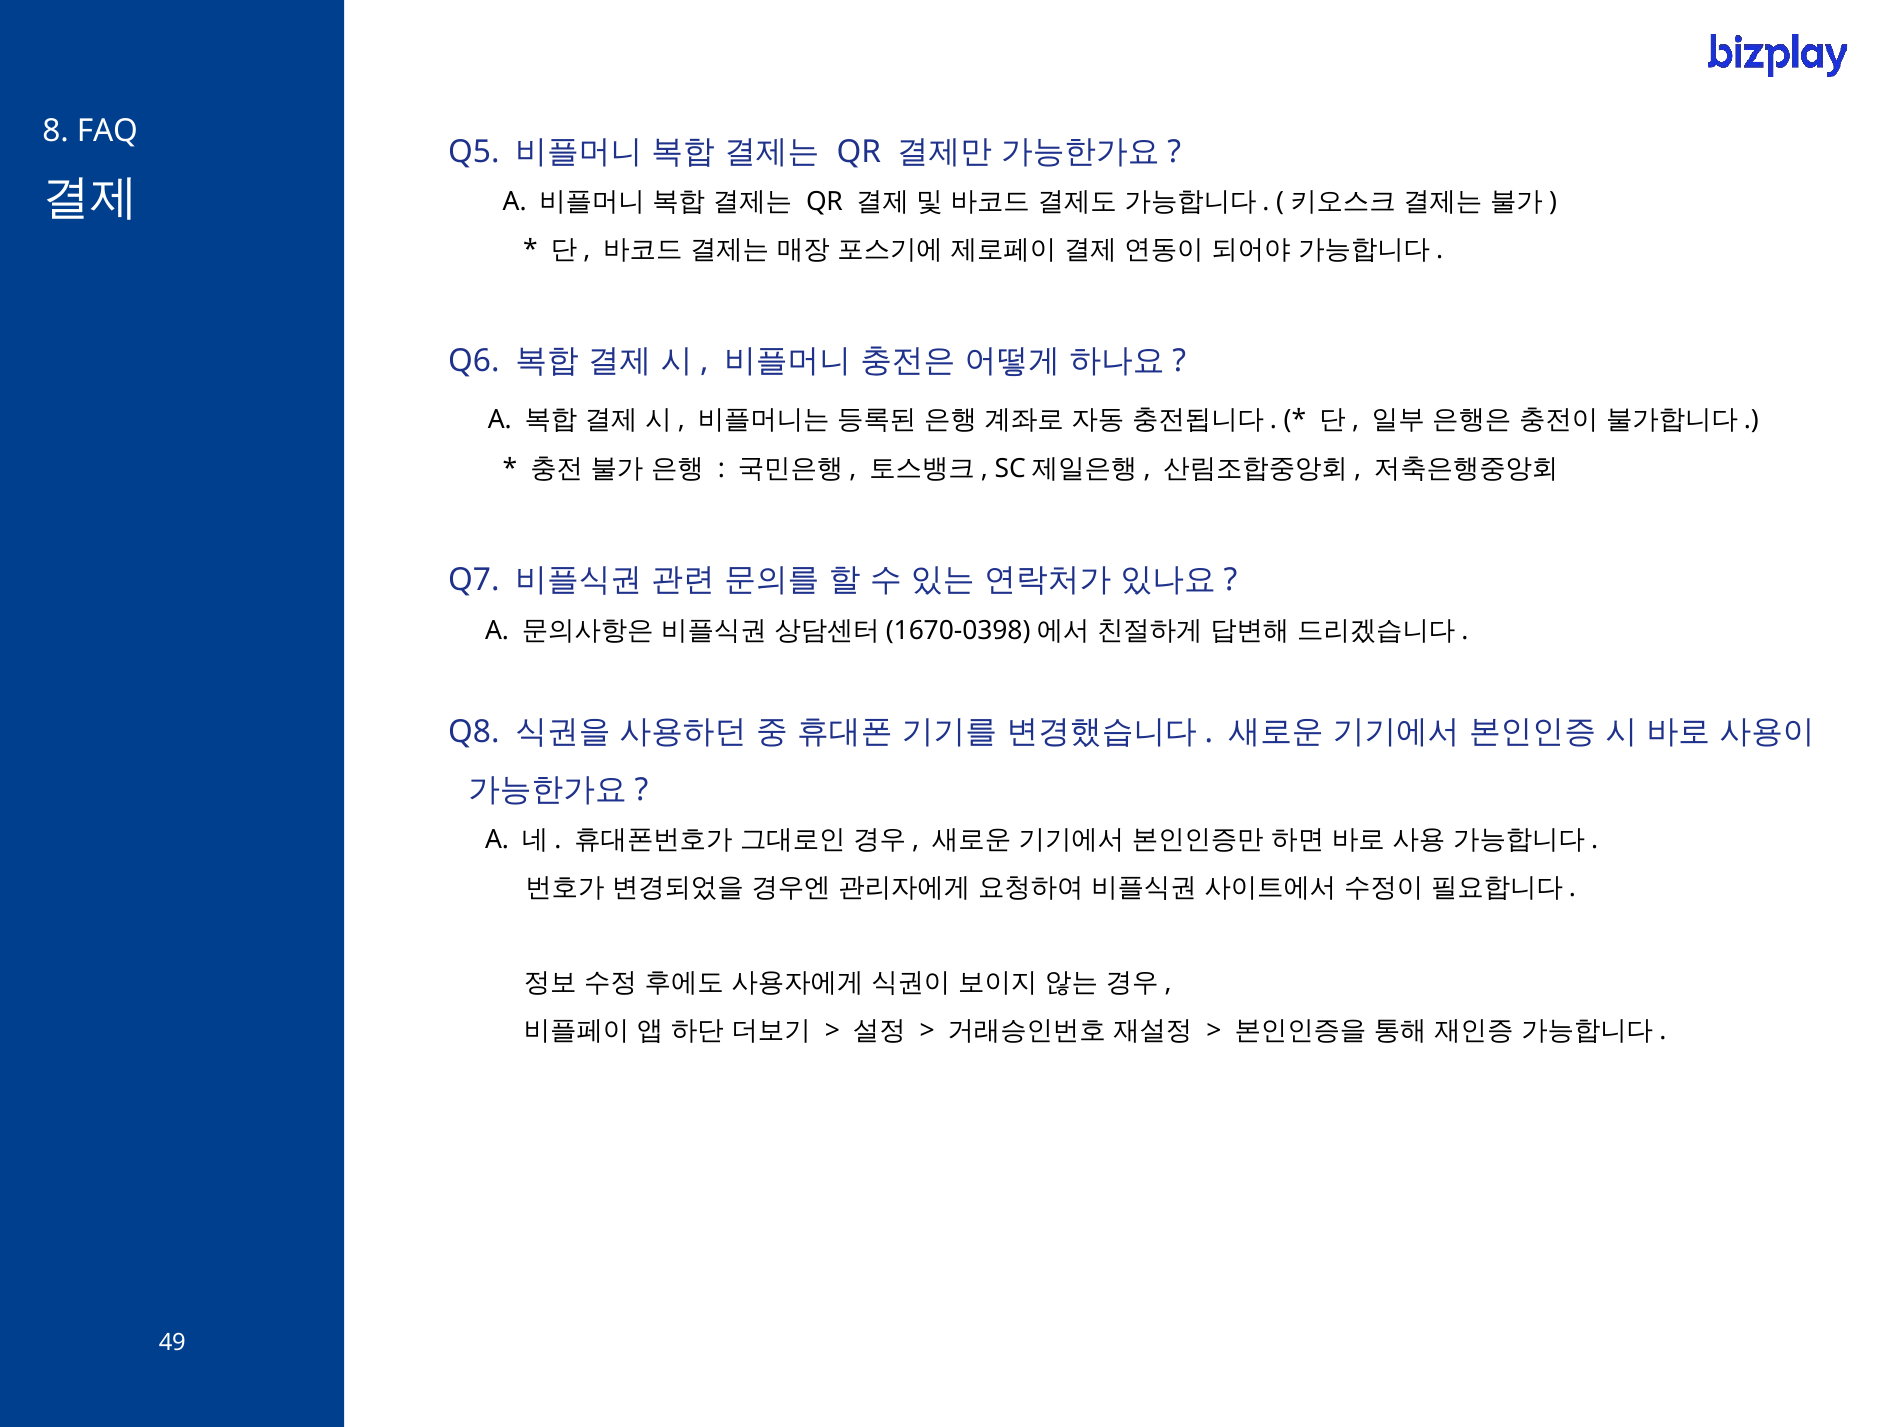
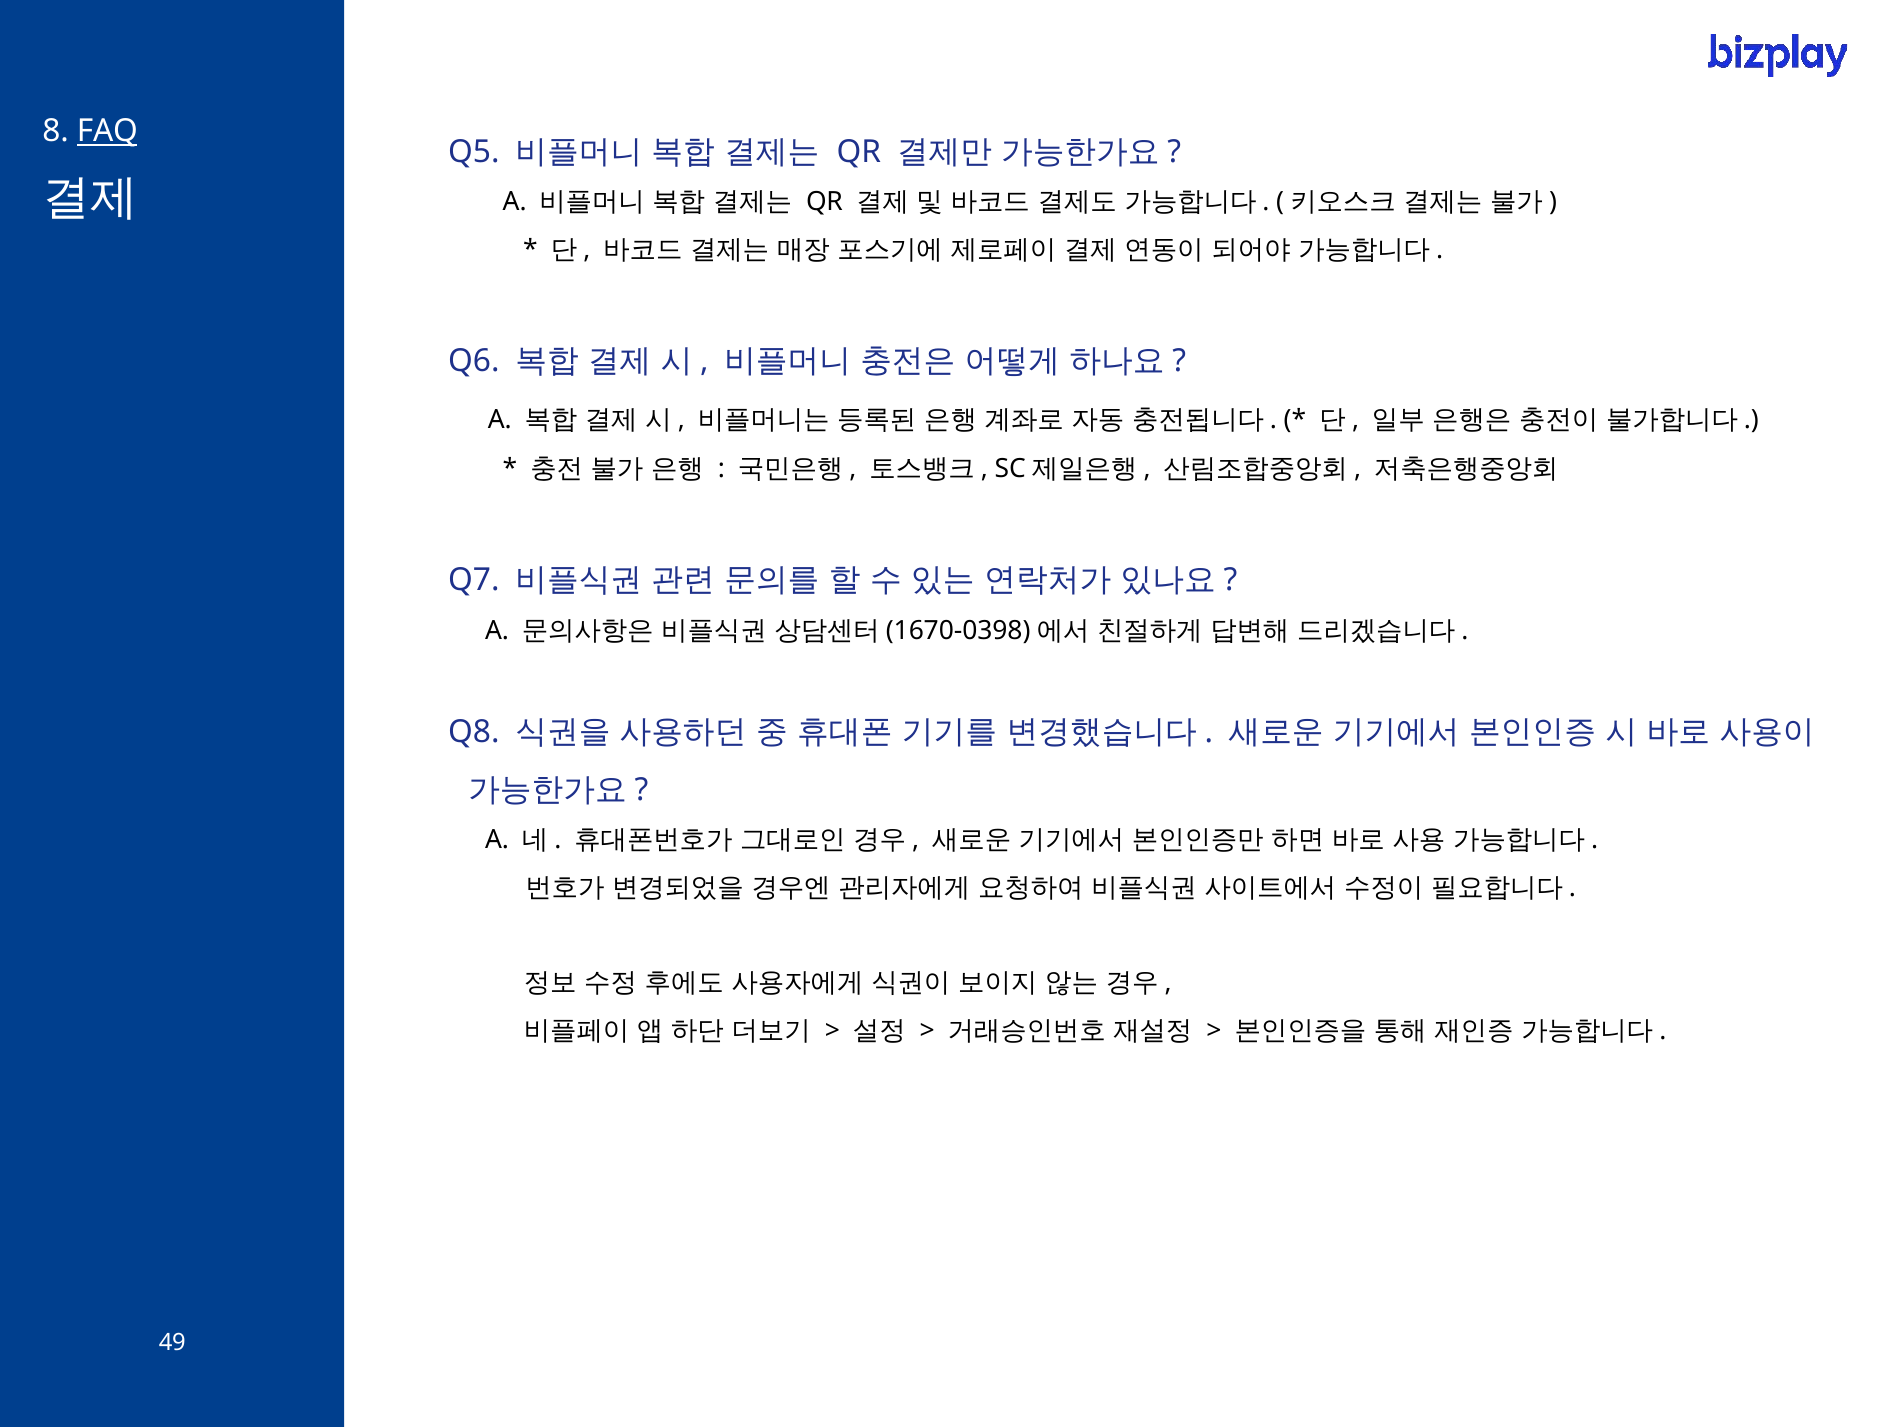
FAQ underline: none -> present (107, 131)
